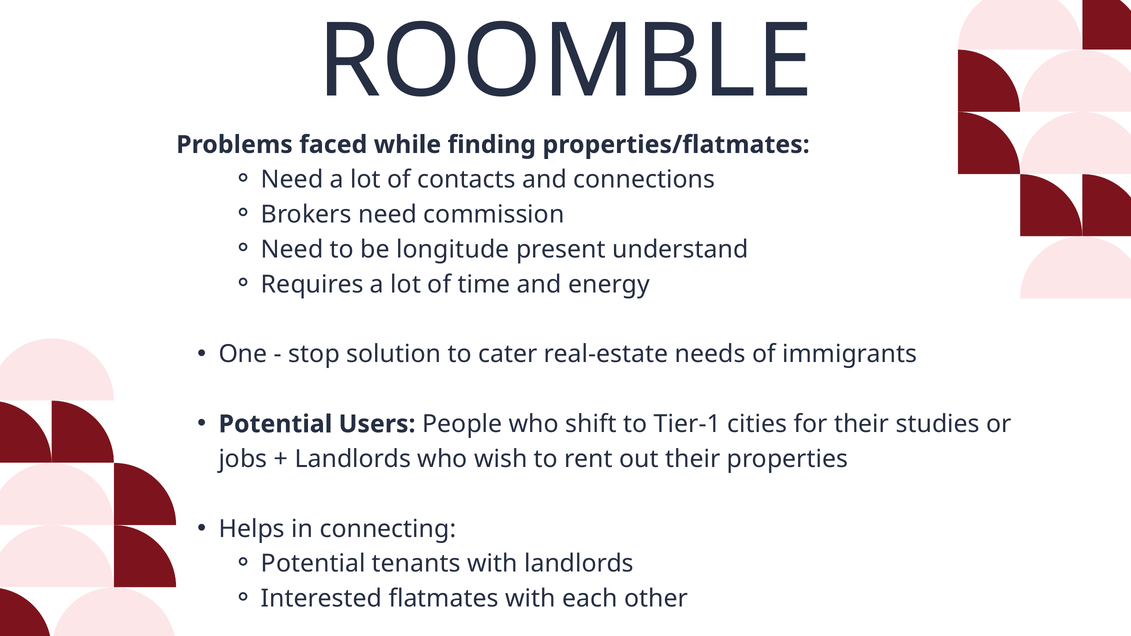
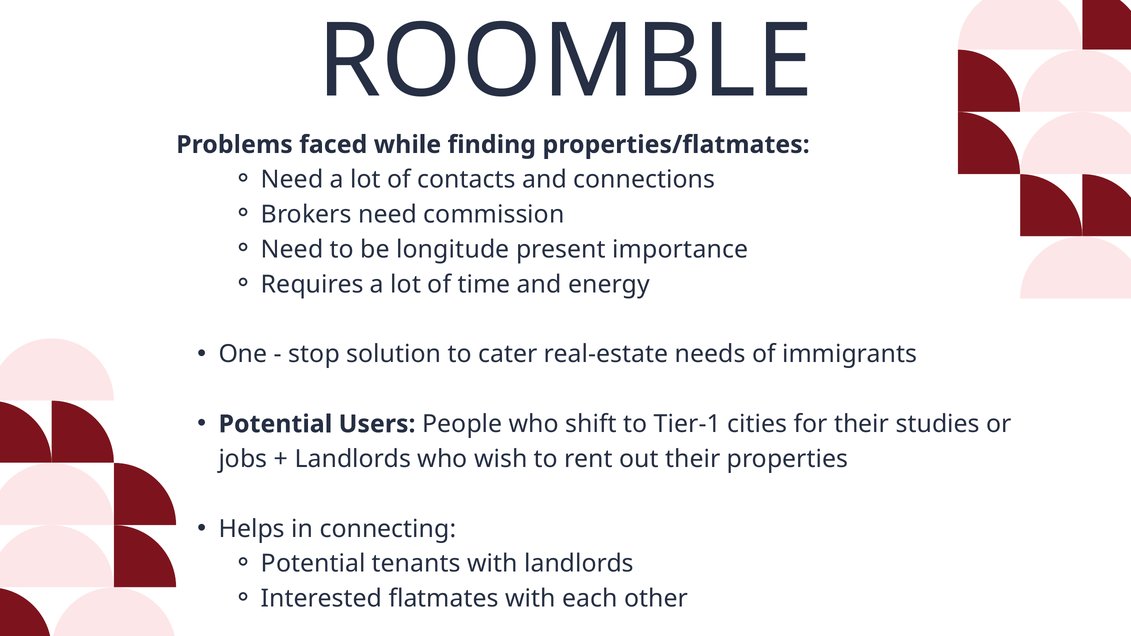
understand: understand -> importance (680, 250)
